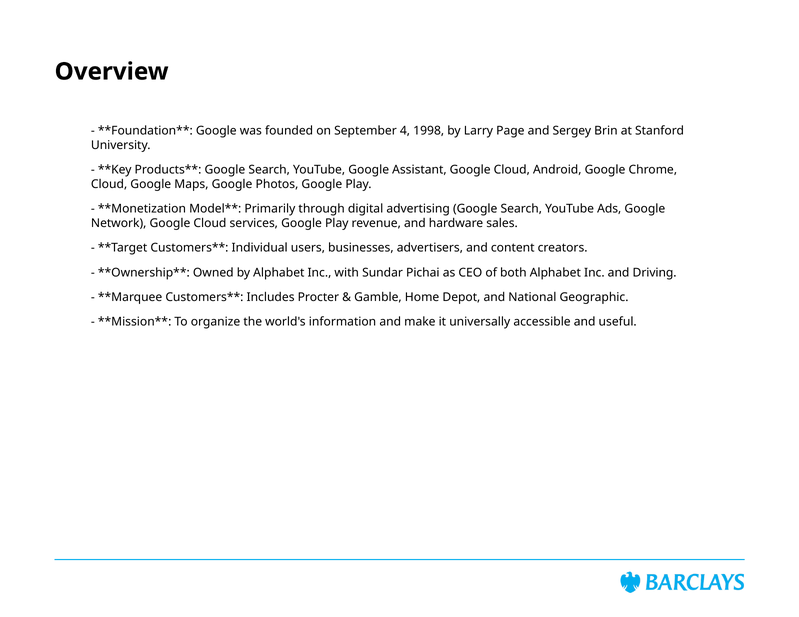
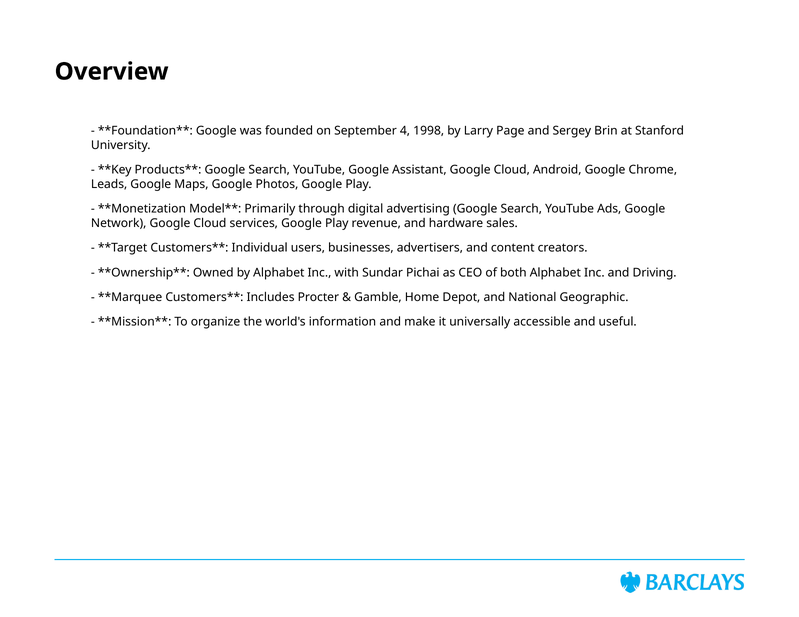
Cloud: Cloud -> Leads (109, 184)
